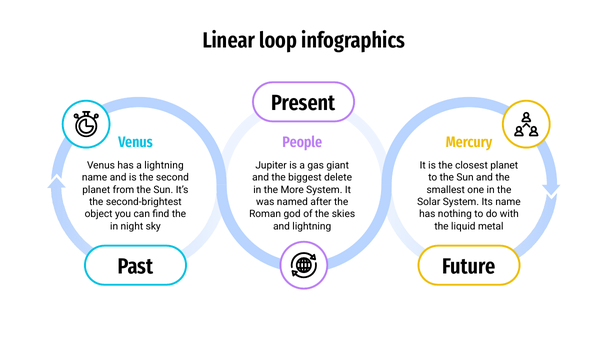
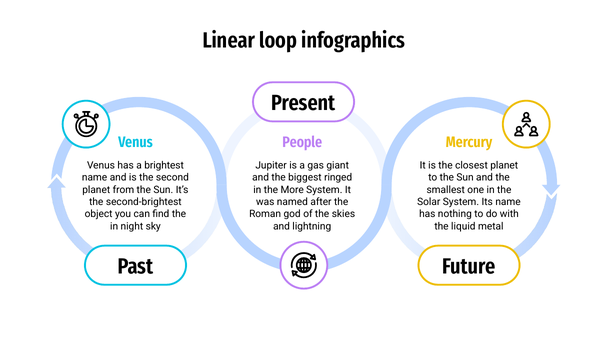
a lightning: lightning -> brightest (164, 165)
delete: delete -> ringed (338, 178)
